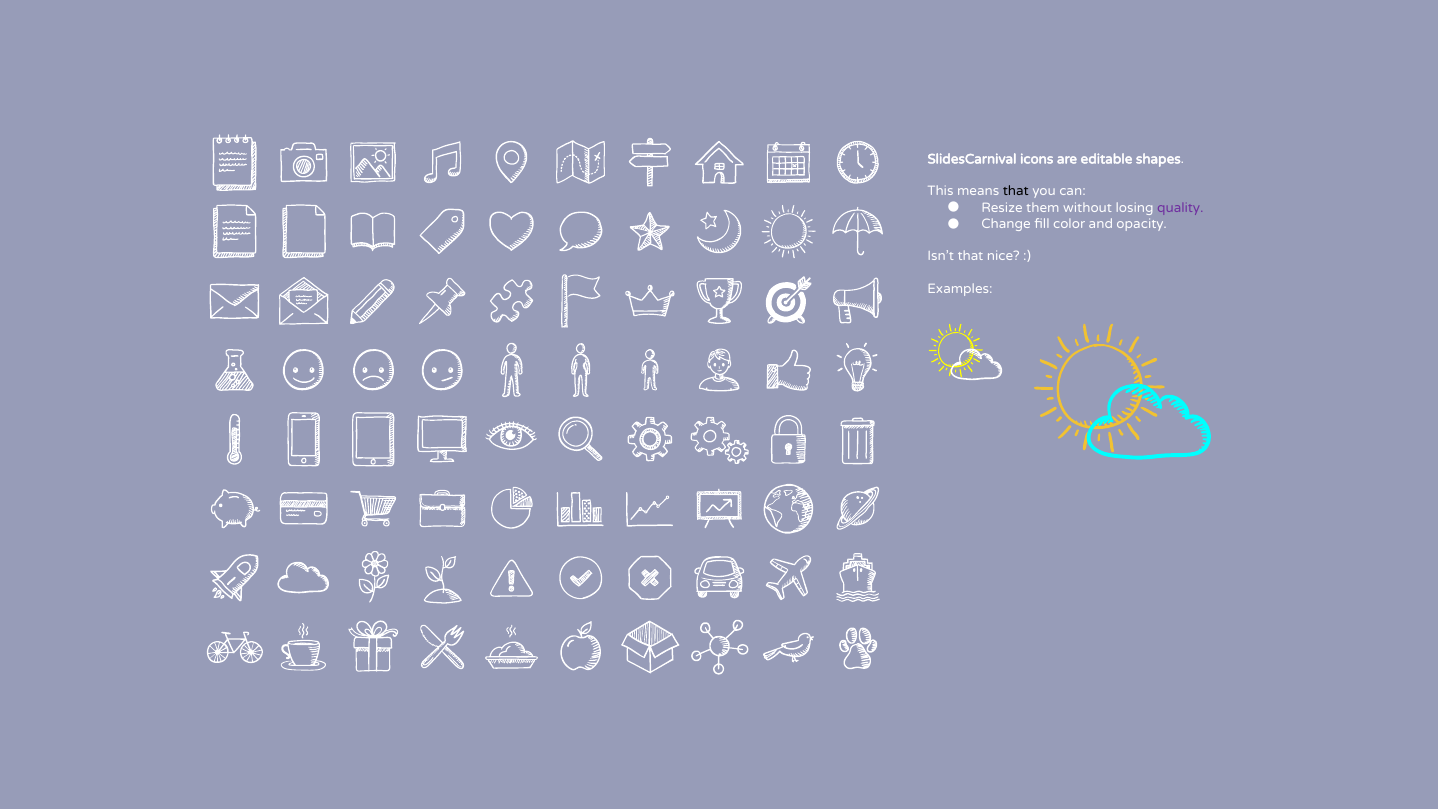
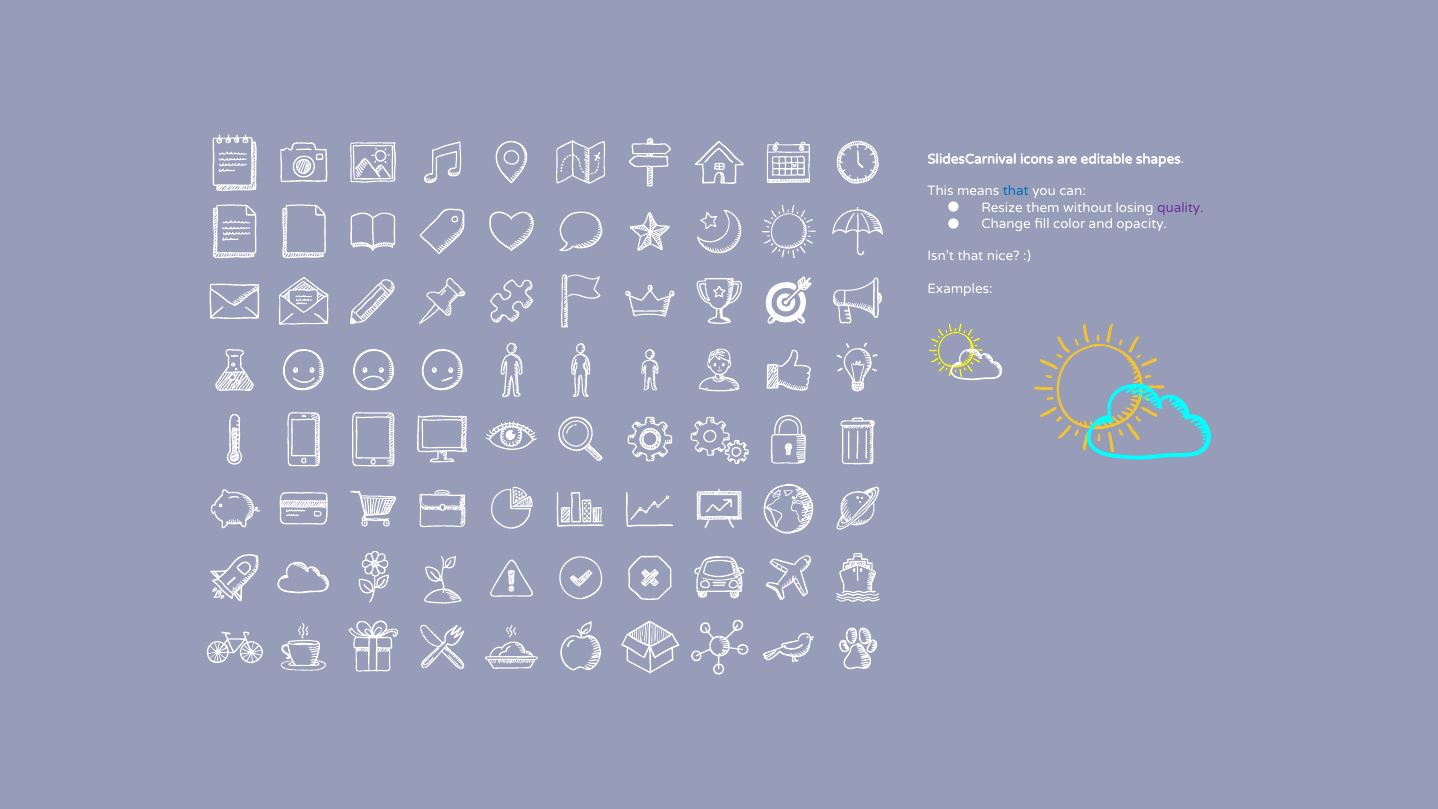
that colour: black -> blue (1016, 191)
